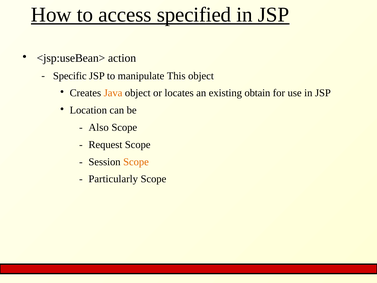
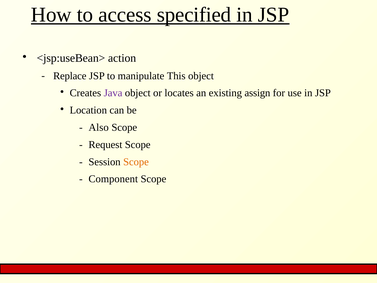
Specific: Specific -> Replace (70, 76)
Java colour: orange -> purple (113, 93)
obtain: obtain -> assign (257, 93)
Particularly: Particularly -> Component (113, 179)
